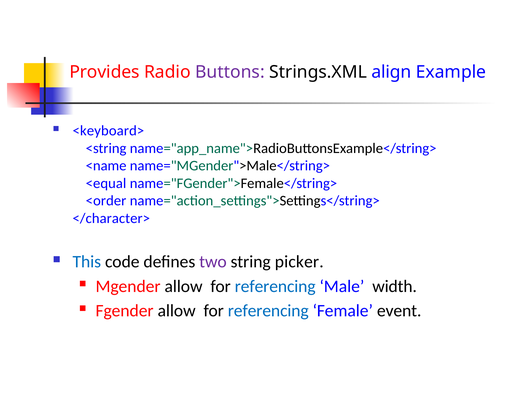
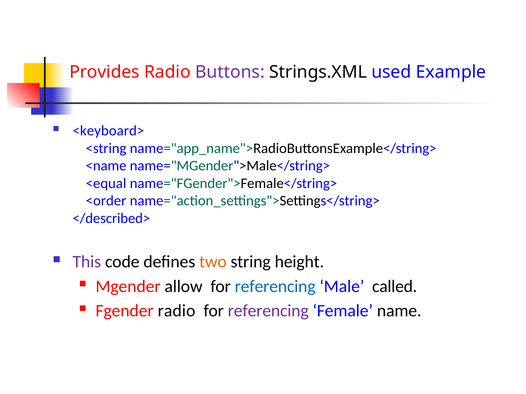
align: align -> used (391, 72)
</character>: </character> -> </described> (111, 219)
This colour: blue -> purple (87, 262)
two colour: purple -> orange (213, 262)
picker: picker -> height (299, 262)
width: width -> called (395, 287)
Fgender allow: allow -> radio (177, 311)
referencing colour: blue -> purple (268, 311)
event: event -> name (399, 311)
